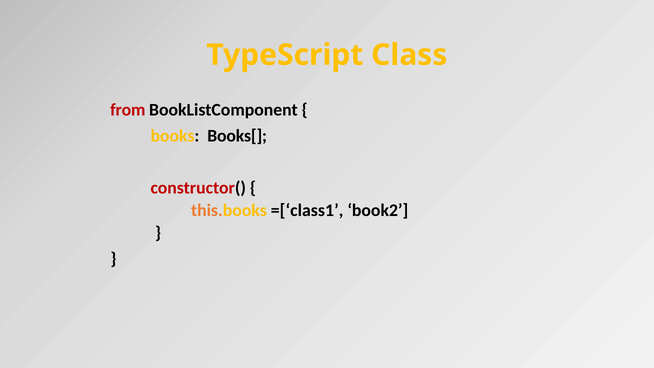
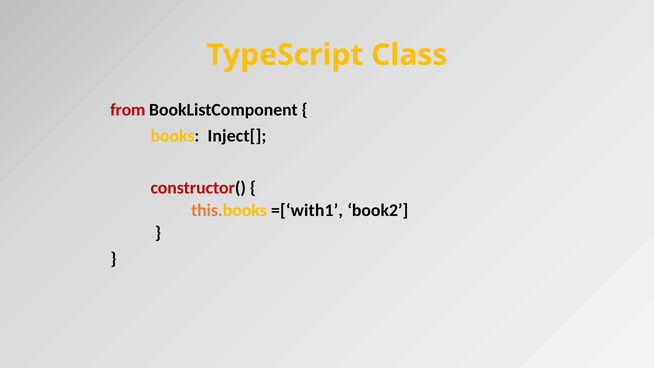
Books[: Books[ -> Inject[ (237, 136)
=[‘class1: =[‘class1 -> =[‘with1 (307, 210)
